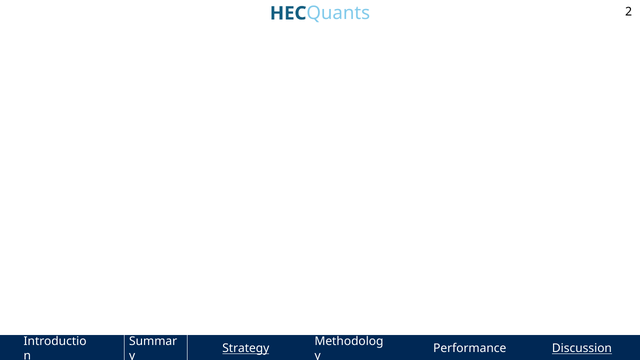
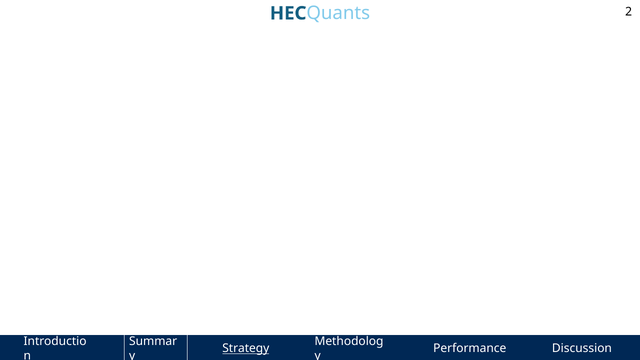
Discussion underline: present -> none (582, 349)
